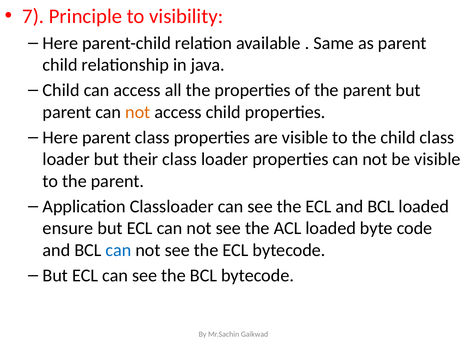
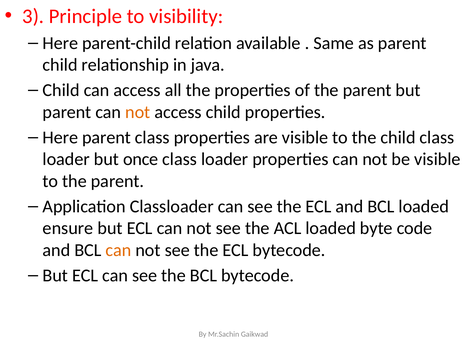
7: 7 -> 3 (33, 16)
their: their -> once (141, 159)
can colour: blue -> orange (119, 250)
